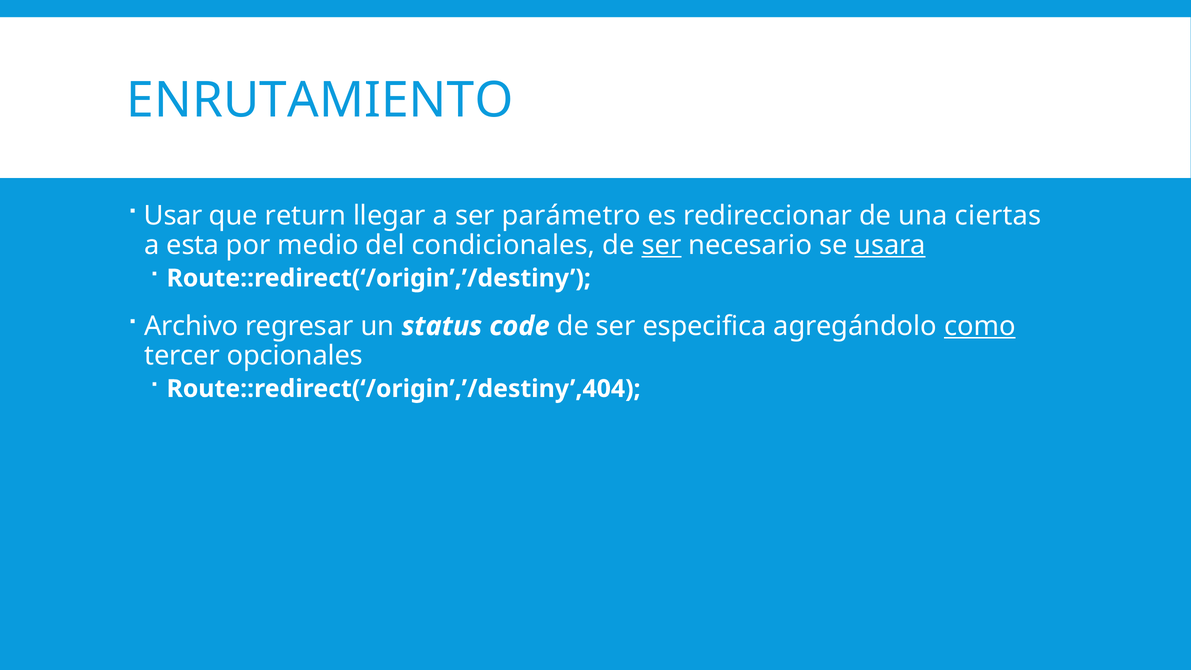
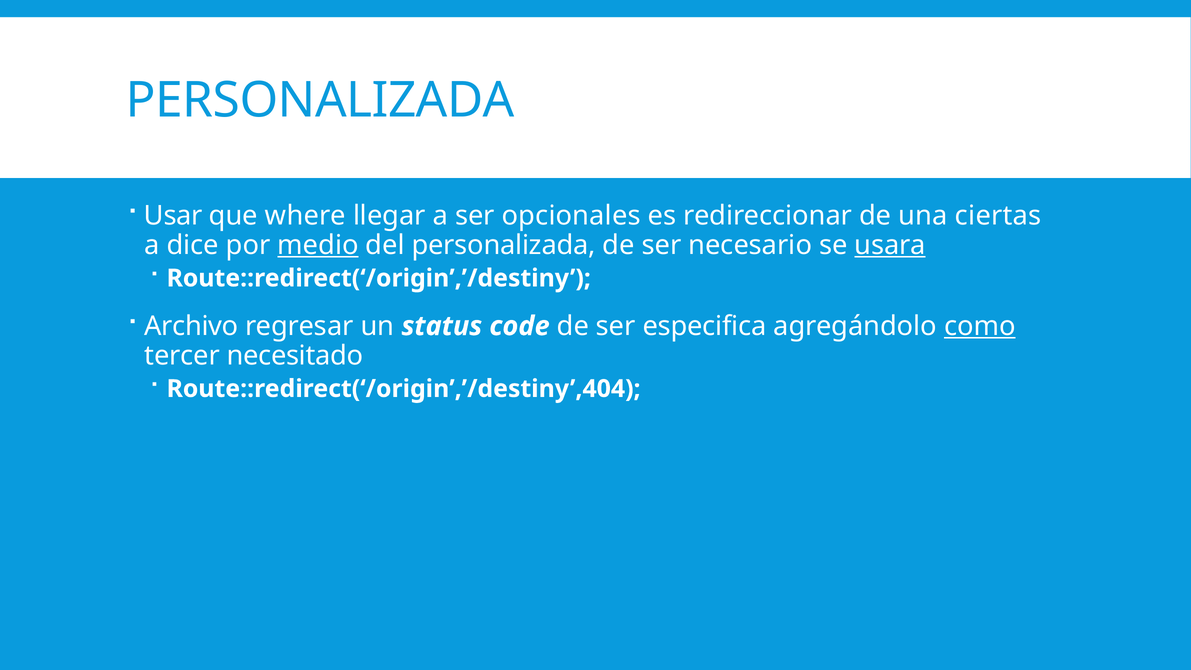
ENRUTAMIENTO: ENRUTAMIENTO -> PERSONALIZADA (320, 100)
return: return -> where (305, 216)
parámetro: parámetro -> opcionales (571, 216)
esta: esta -> dice (193, 245)
medio underline: none -> present (318, 245)
del condicionales: condicionales -> personalizada (504, 245)
ser underline: present -> none (661, 245)
opcionales: opcionales -> necesitado (295, 356)
